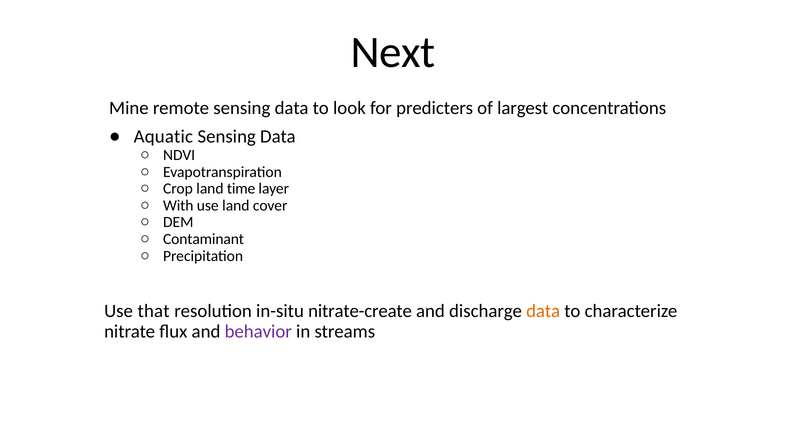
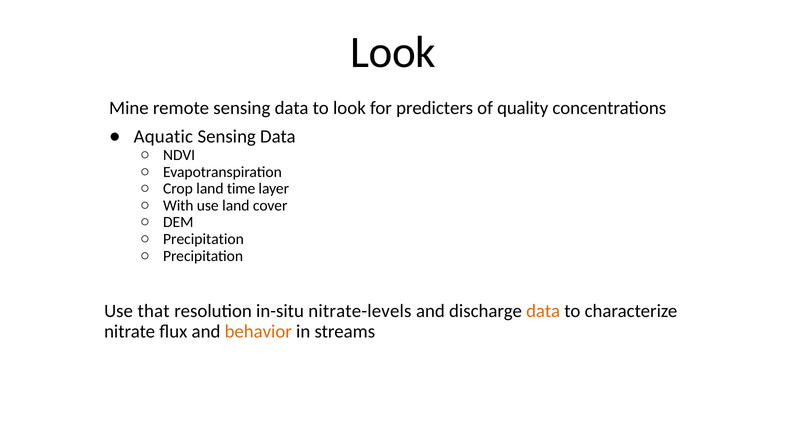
Next: Next -> Look (393, 53)
largest: largest -> quality (523, 108)
Contaminant: Contaminant -> Precipitation (203, 239)
nitrate-create: nitrate-create -> nitrate-levels (360, 311)
behavior colour: purple -> orange (258, 332)
